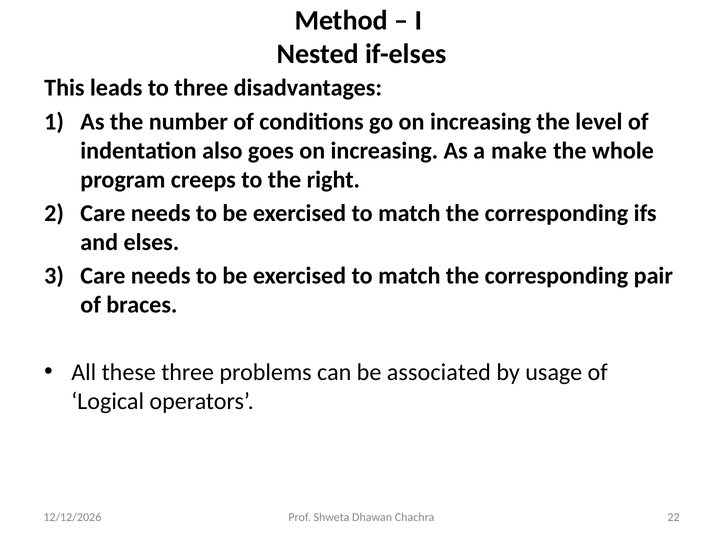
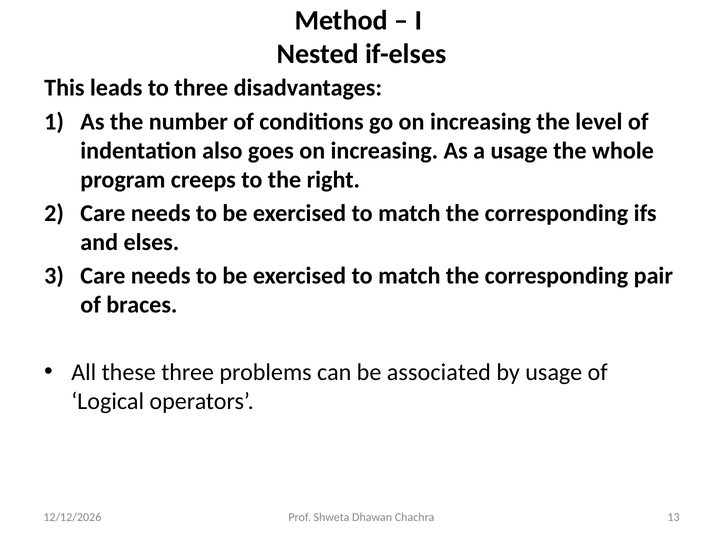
a make: make -> usage (519, 151)
22: 22 -> 13 (674, 518)
